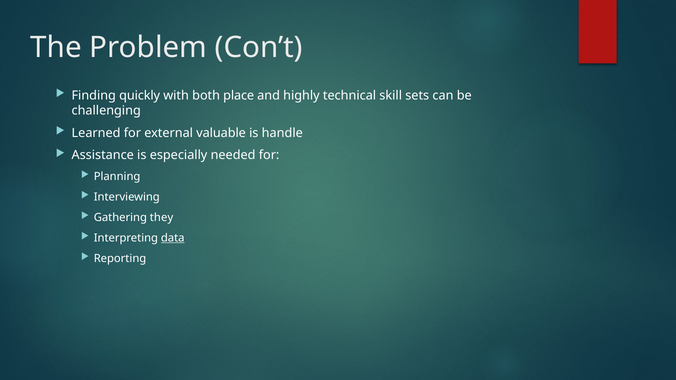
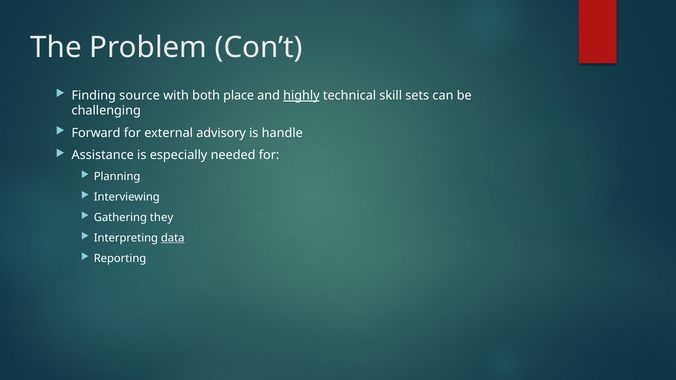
quickly: quickly -> source (140, 96)
highly underline: none -> present (301, 96)
Learned: Learned -> Forward (96, 133)
valuable: valuable -> advisory (221, 133)
